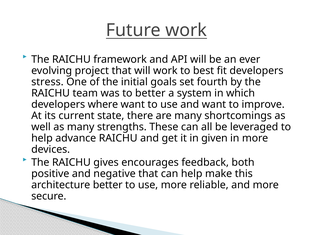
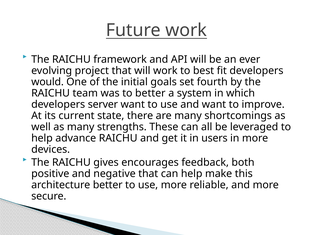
stress: stress -> would (47, 82)
where: where -> server (103, 104)
given: given -> users (214, 138)
